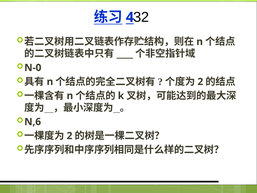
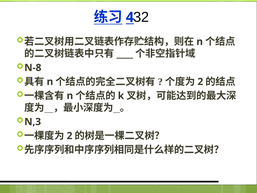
N-0: N-0 -> N-8 (33, 68)
N,6: N,6 -> N,3 (33, 122)
